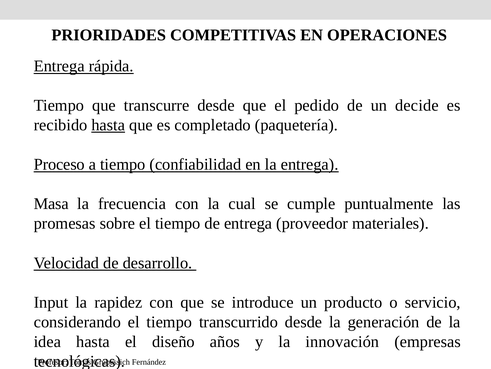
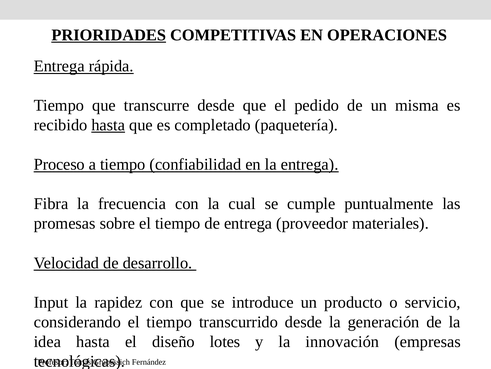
PRIORIDADES underline: none -> present (109, 35)
decide: decide -> misma (417, 105)
Masa: Masa -> Fibra (51, 203)
años: años -> lotes (225, 341)
